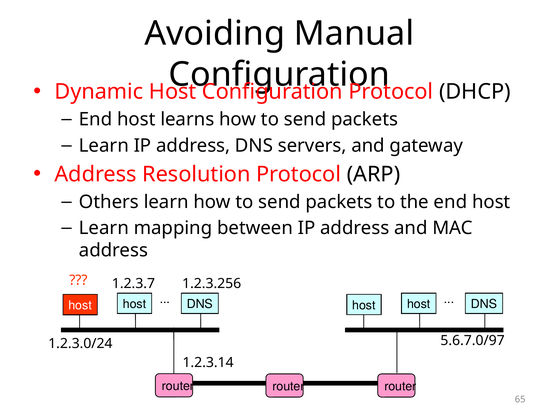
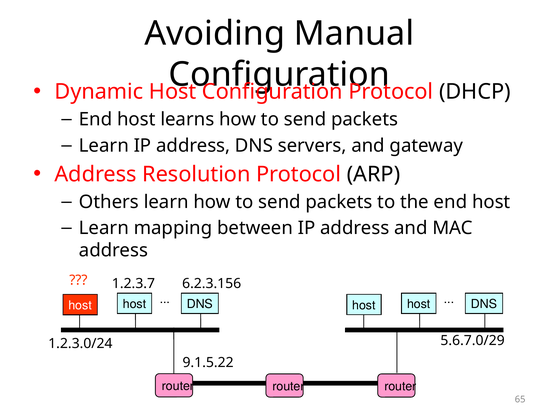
1.2.3.256: 1.2.3.256 -> 6.2.3.156 (212, 284)
5.6.7.0/97: 5.6.7.0/97 -> 5.6.7.0/29 (473, 341)
1.2.3.14: 1.2.3.14 -> 9.1.5.22 (208, 363)
